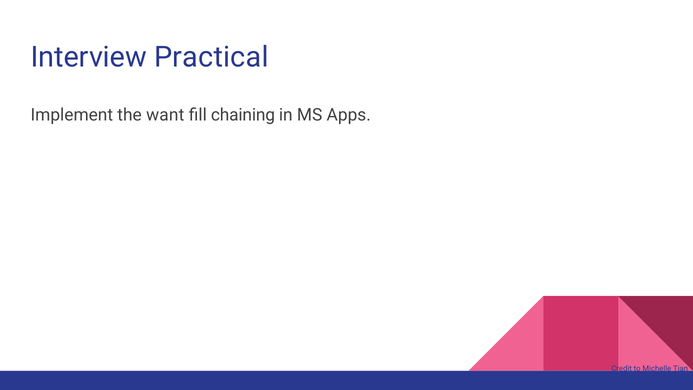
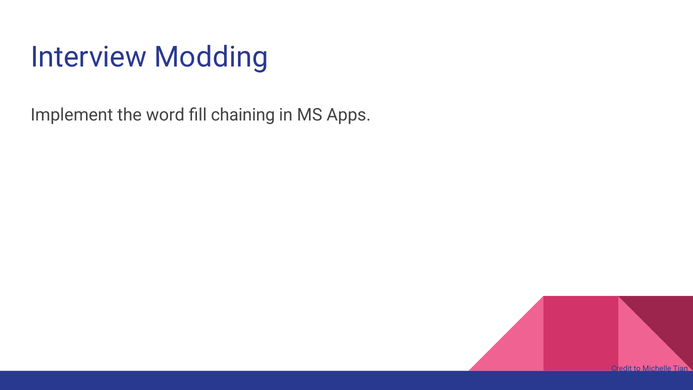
Practical: Practical -> Modding (211, 57)
want: want -> word (165, 115)
